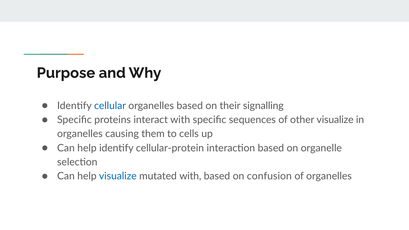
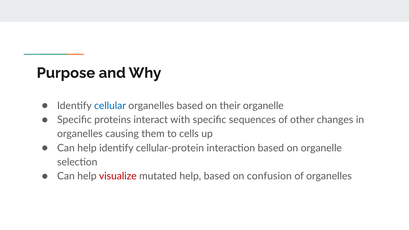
their signalling: signalling -> organelle (263, 106)
other visualize: visualize -> changes (335, 120)
visualize colour: blue -> red (118, 176)
mutated with: with -> help (190, 176)
